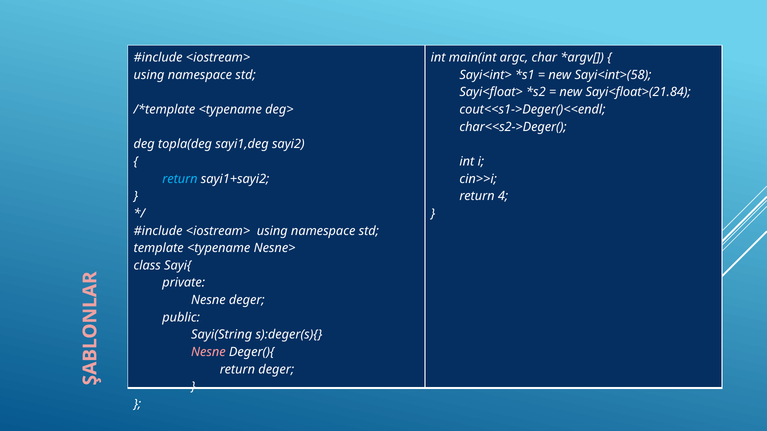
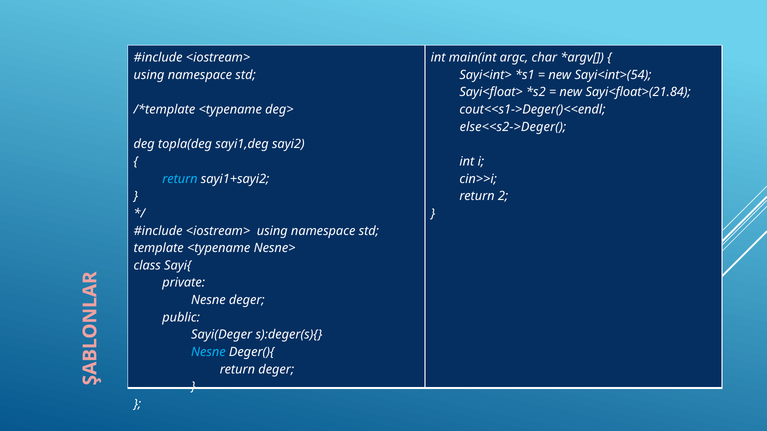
Sayi<int>(58: Sayi<int>(58 -> Sayi<int>(54 (613, 75)
char<<s2->Deger(: char<<s2->Deger( -> else<<s2->Deger( (513, 127)
4: 4 -> 2 (503, 196)
Sayi(String: Sayi(String -> Sayi(Deger (222, 335)
Nesne colour: pink -> light blue (208, 352)
